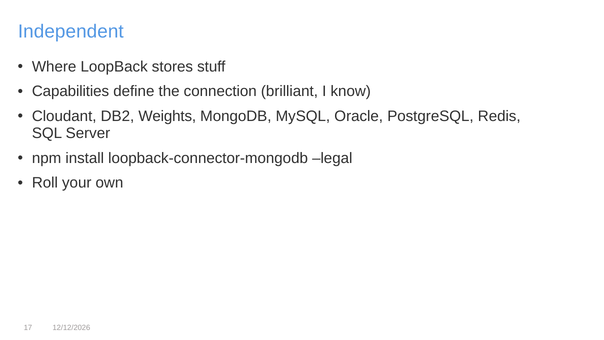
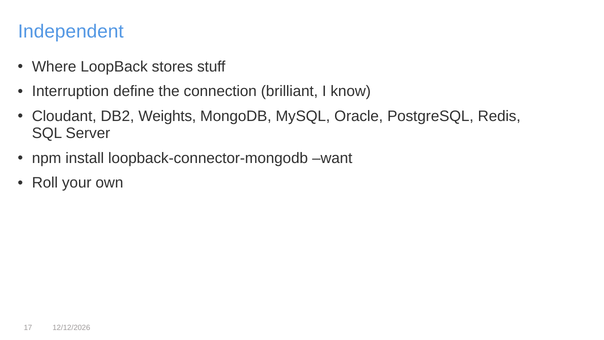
Capabilities: Capabilities -> Interruption (70, 91)
legal: legal -> want (332, 158)
